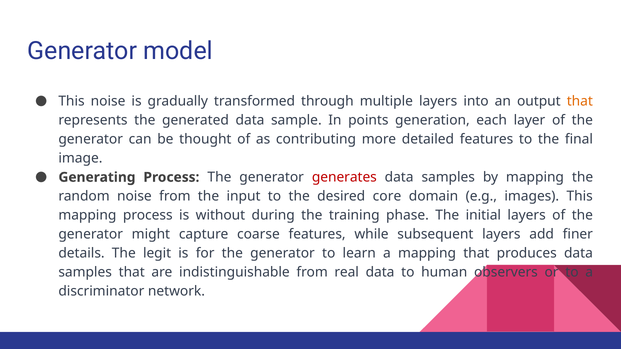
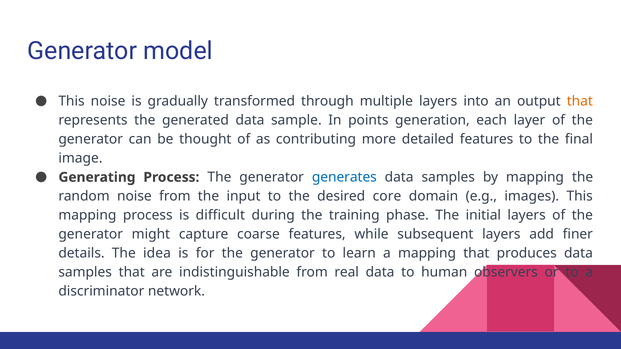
generates colour: red -> blue (344, 177)
without: without -> difficult (220, 215)
legit: legit -> idea (157, 253)
